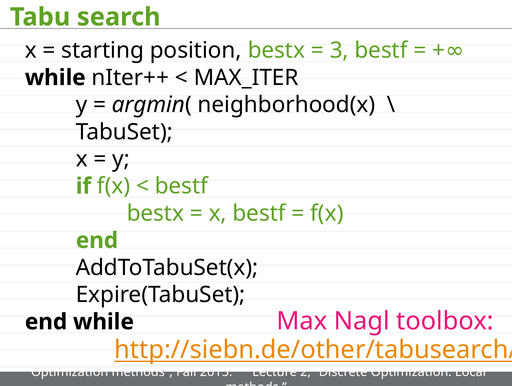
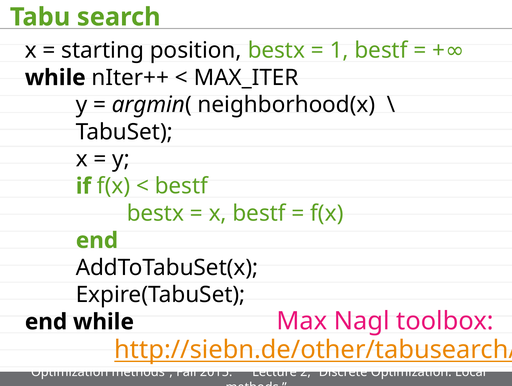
3: 3 -> 1 (339, 51)
